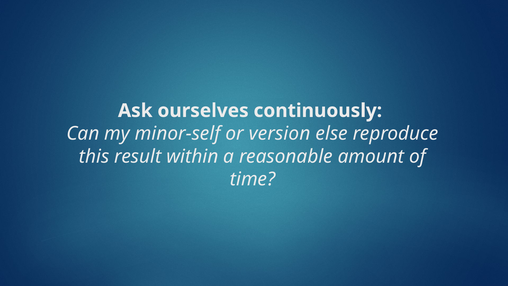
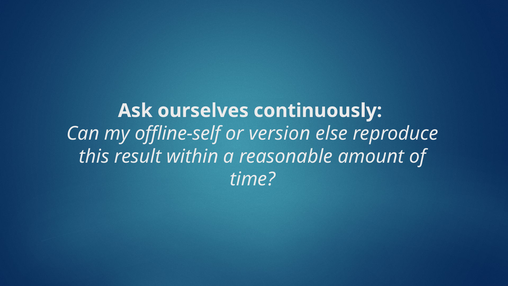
minor-self: minor-self -> offline-self (178, 133)
